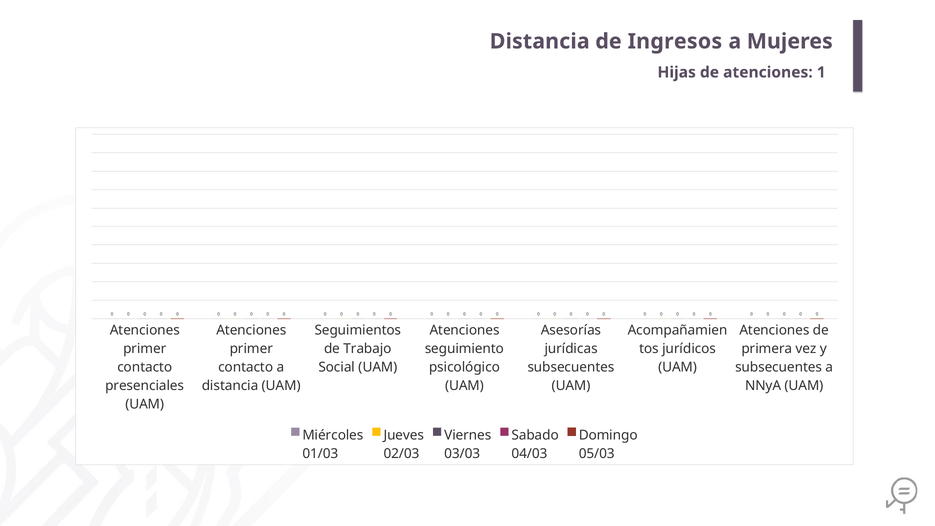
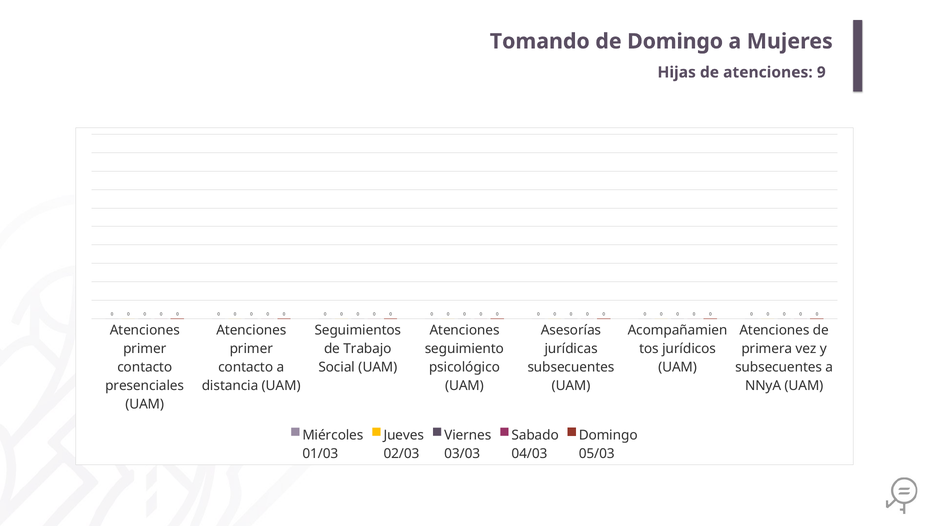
Distancia: Distancia -> Tomando (540, 41)
de Ingresos: Ingresos -> Domingo (675, 41)
1: 1 -> 9 (821, 72)
